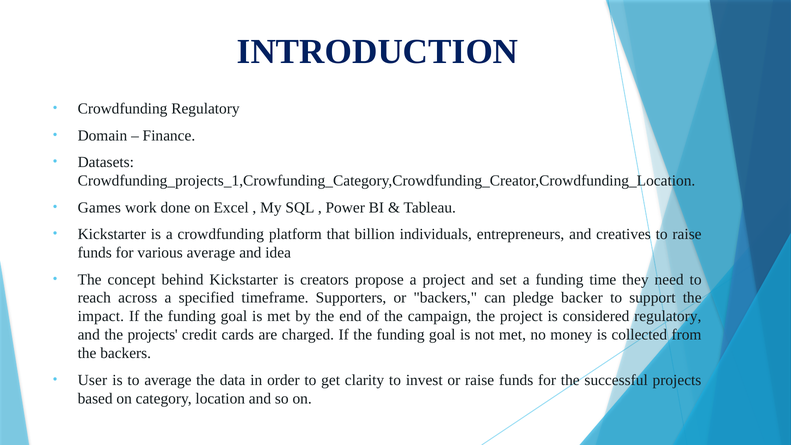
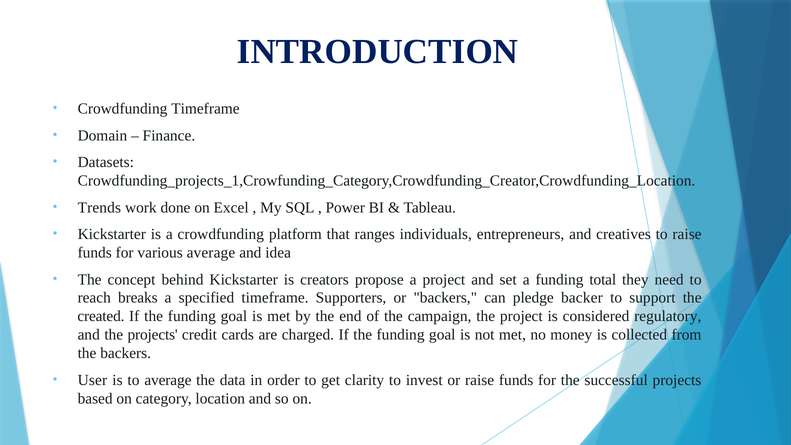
Crowdfunding Regulatory: Regulatory -> Timeframe (205, 109)
Games: Games -> Trends (99, 207)
billion: billion -> ranges (375, 234)
time: time -> total (603, 279)
across: across -> breaks (138, 298)
impact: impact -> created (101, 316)
